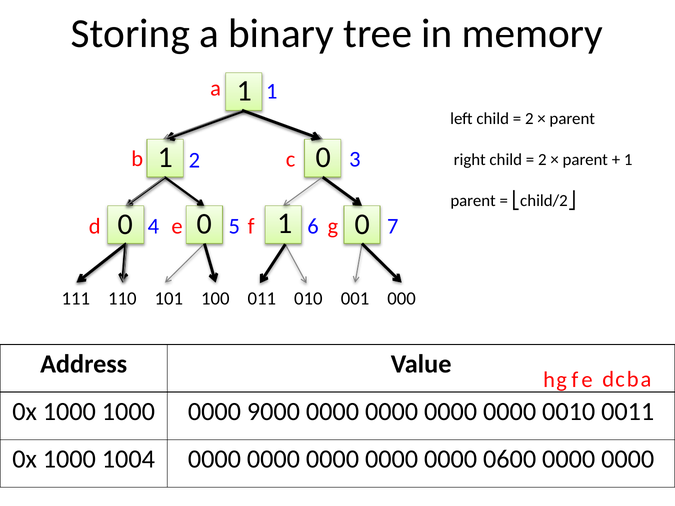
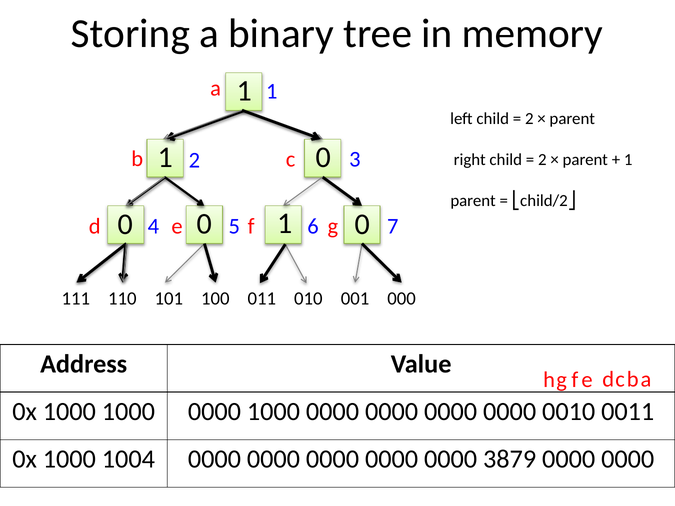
0000 9000: 9000 -> 1000 (273, 412)
0600: 0600 -> 3879 (510, 460)
